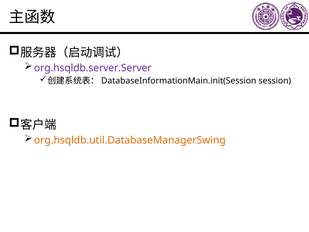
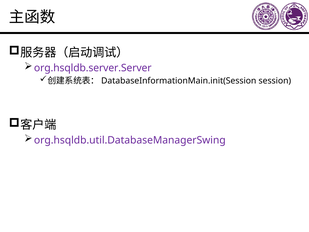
org.hsqldb.util.DatabaseManagerSwing colour: orange -> purple (130, 140)
